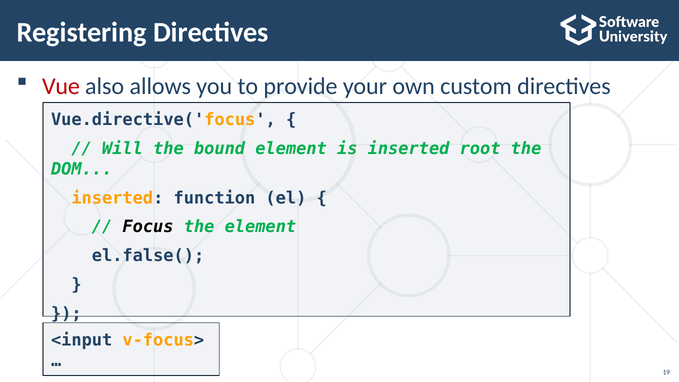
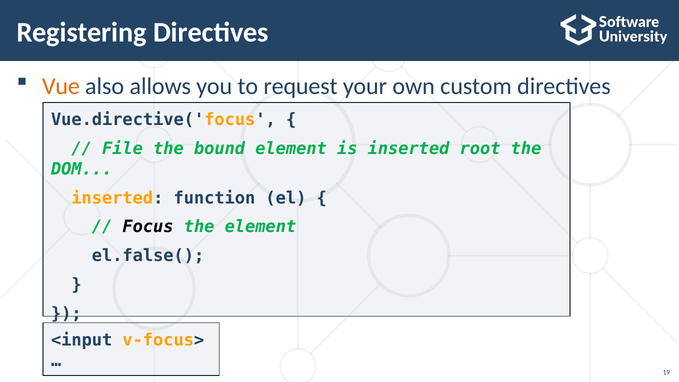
Vue colour: red -> orange (61, 86)
provide: provide -> request (301, 86)
Will: Will -> File (122, 149)
